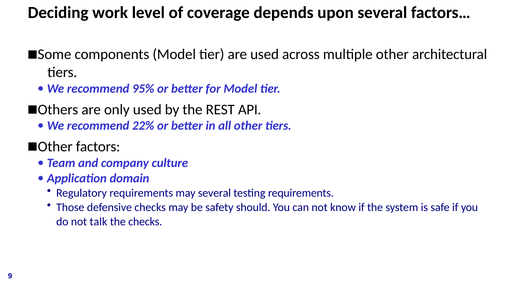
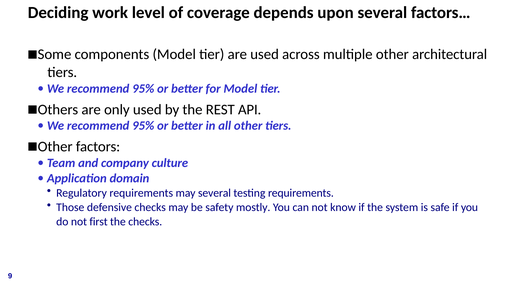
22%: 22% -> 95% (143, 126)
should: should -> mostly (253, 207)
talk: talk -> first (99, 222)
